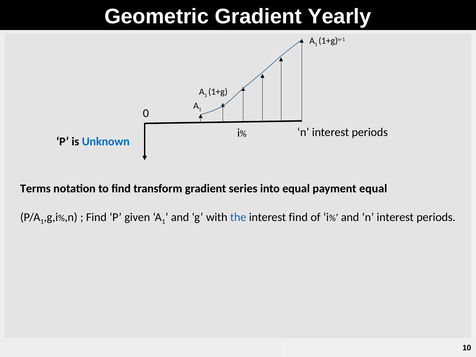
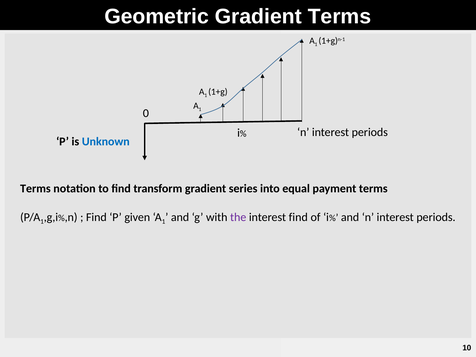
Gradient Yearly: Yearly -> Terms (339, 17)
payment equal: equal -> terms (373, 189)
the colour: blue -> purple (238, 217)
